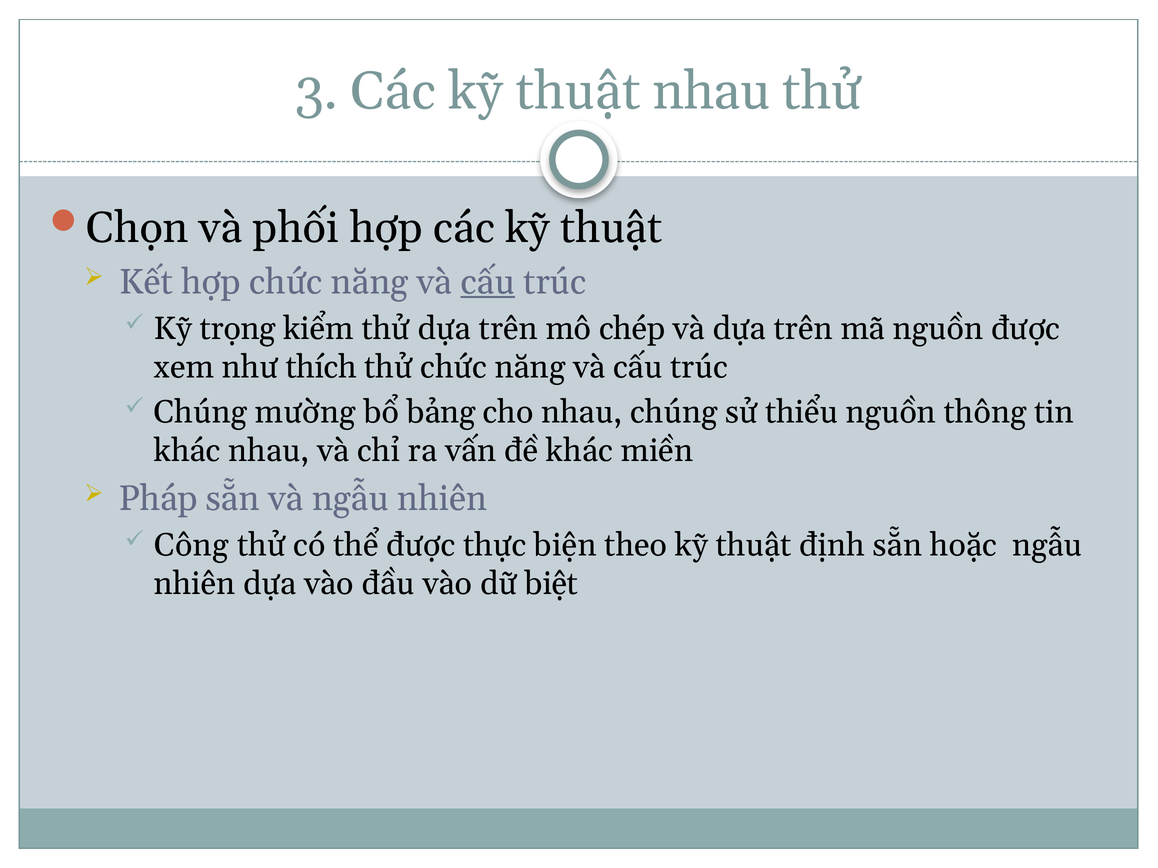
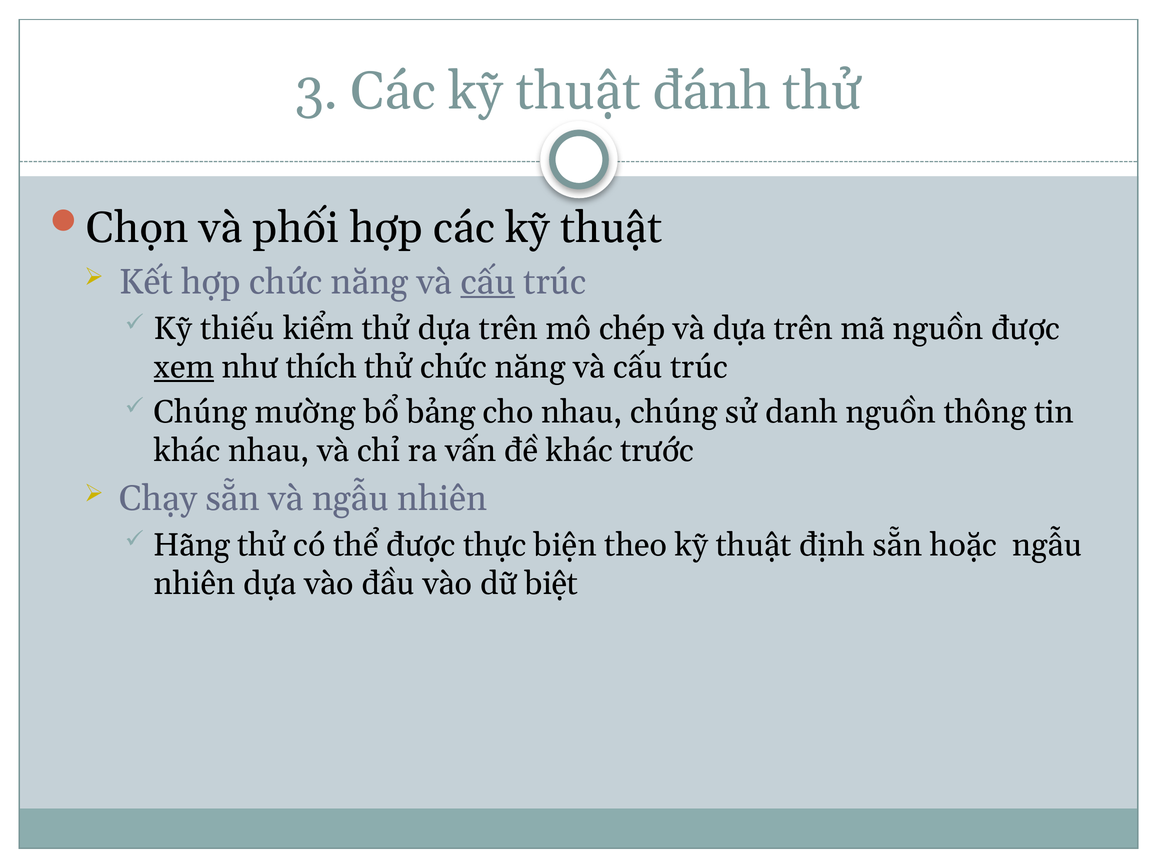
thuật nhau: nhau -> đánh (712, 91)
trọng: trọng -> thiếu (237, 329)
xem underline: none -> present (184, 367)
thiểu: thiểu -> danh (802, 412)
miền: miền -> trước (657, 451)
Pháp: Pháp -> Chạy (158, 499)
Công: Công -> Hãng (192, 546)
